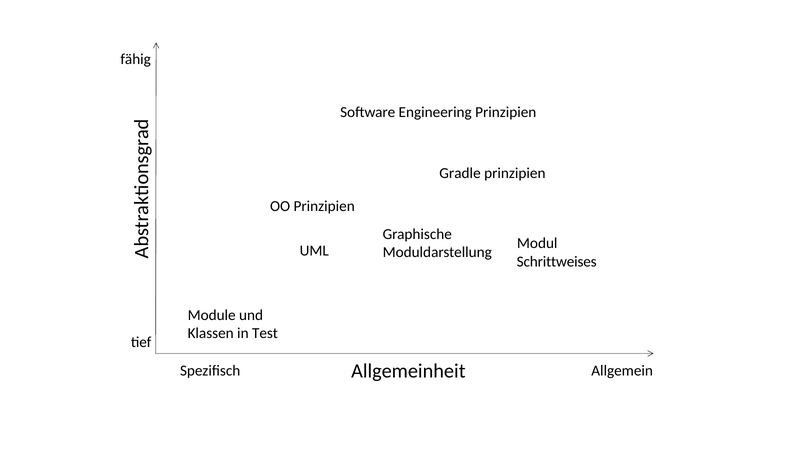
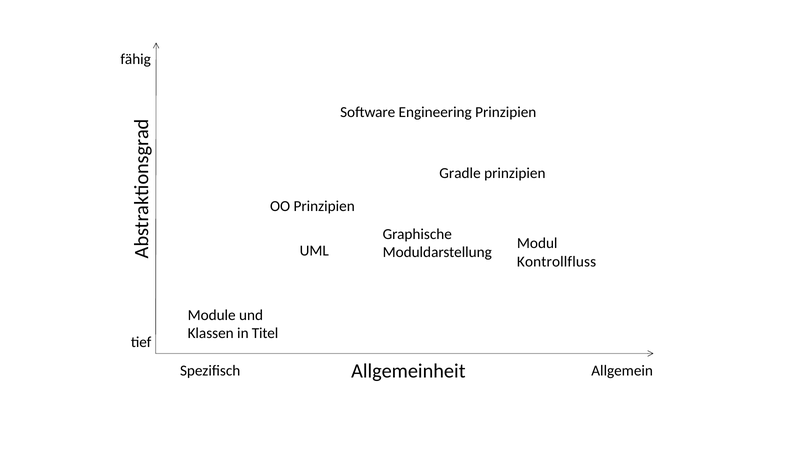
Schrittweises: Schrittweises -> Kontrollfluss (557, 261)
Test: Test -> Titel (265, 333)
